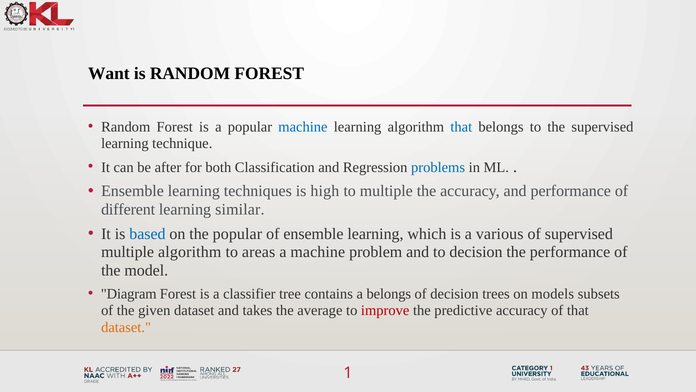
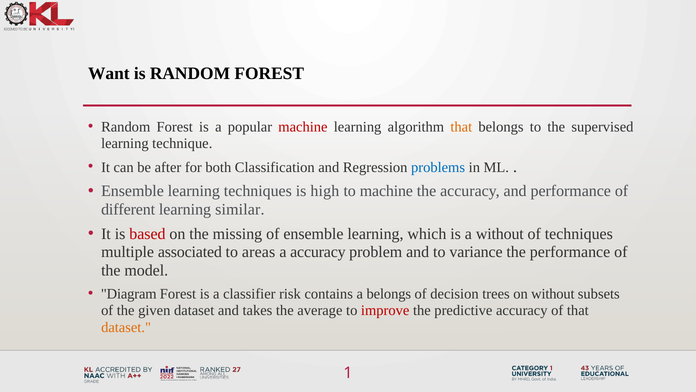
machine colour: blue -> red (303, 127)
that colour: blue -> orange (461, 127)
to multiple: multiple -> machine (386, 191)
based colour: blue -> red (147, 233)
the popular: popular -> missing (237, 233)
a various: various -> without (500, 233)
of supervised: supervised -> techniques (579, 233)
multiple algorithm: algorithm -> associated (190, 252)
a machine: machine -> accuracy (318, 252)
to decision: decision -> variance (476, 252)
tree: tree -> risk (290, 293)
on models: models -> without (553, 293)
